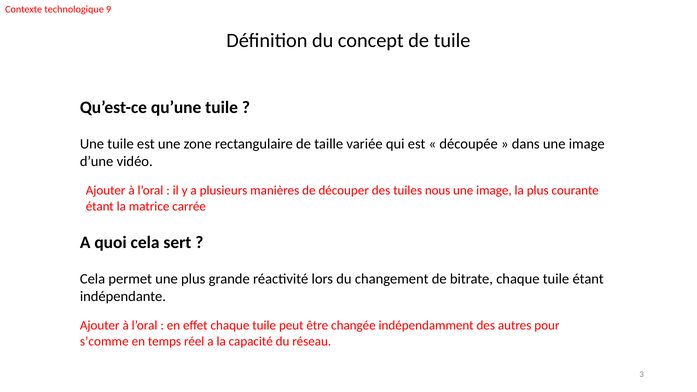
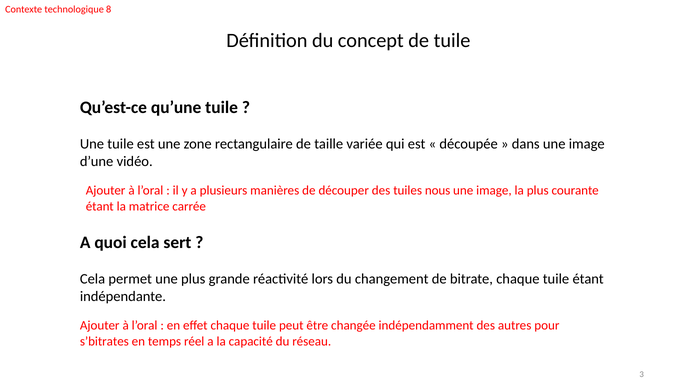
9: 9 -> 8 (109, 9)
s’comme: s’comme -> s’bitrates (104, 341)
